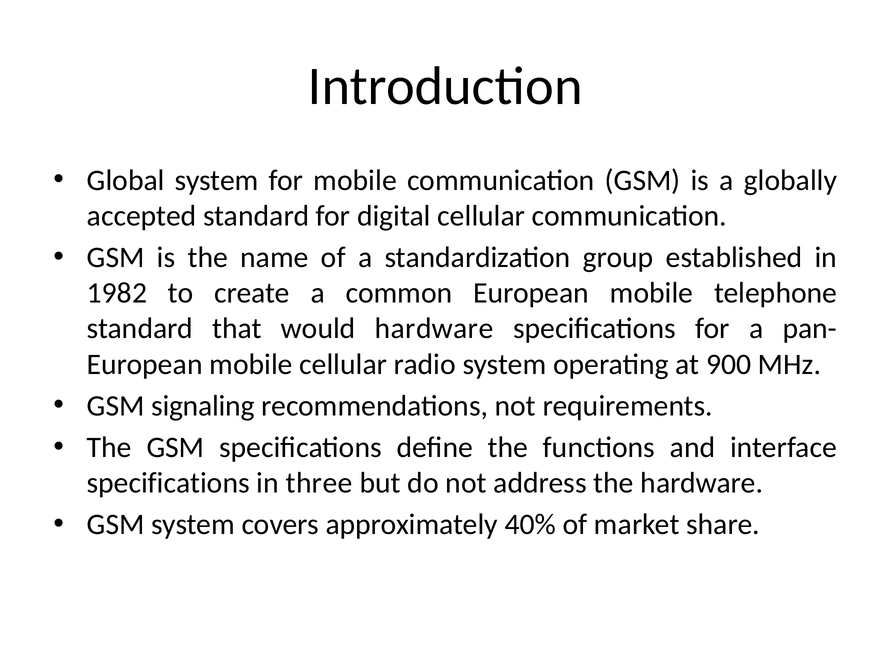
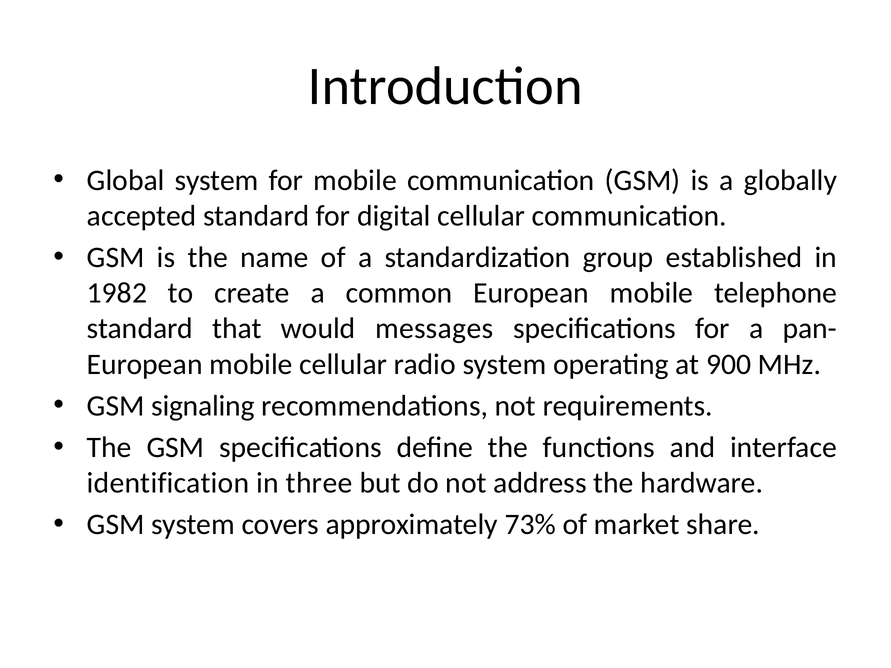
would hardware: hardware -> messages (434, 329)
specifications: specifications -> identification (168, 483)
40%: 40% -> 73% (530, 525)
